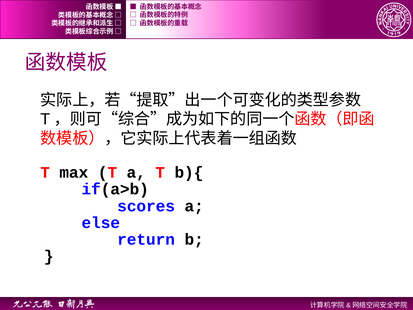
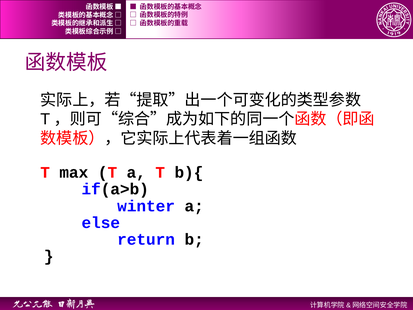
scores: scores -> winter (146, 206)
